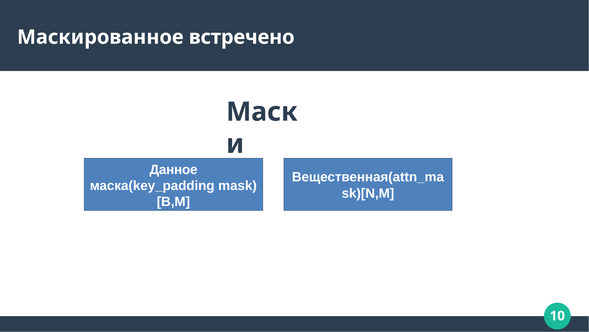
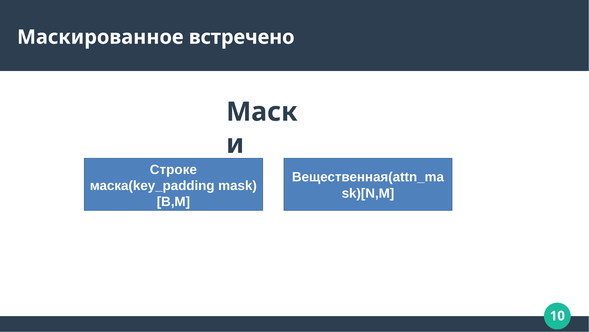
Данное: Данное -> Строке (173, 169)
